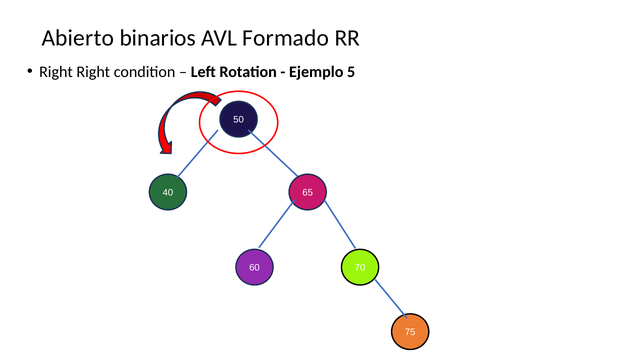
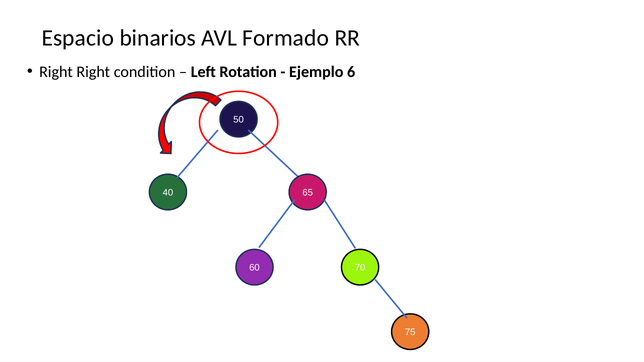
Abierto: Abierto -> Espacio (78, 38)
5: 5 -> 6 (351, 72)
